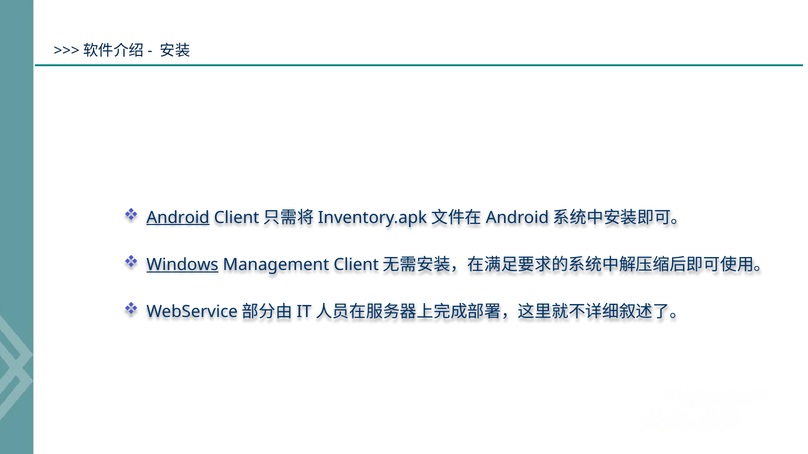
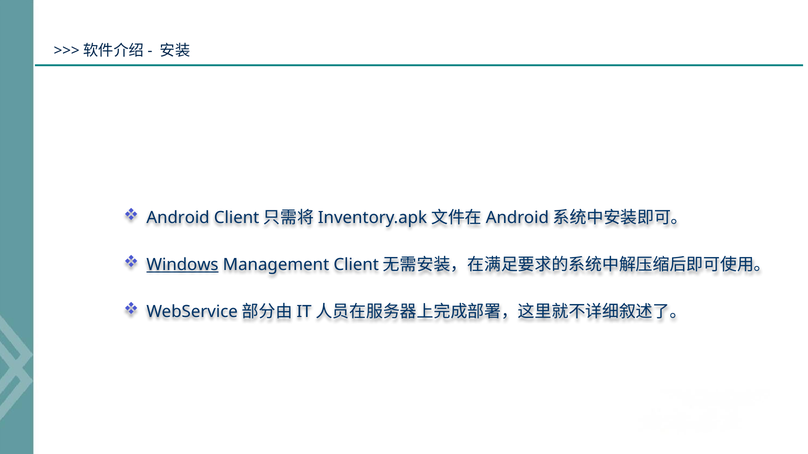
Android underline: present -> none (178, 218)
